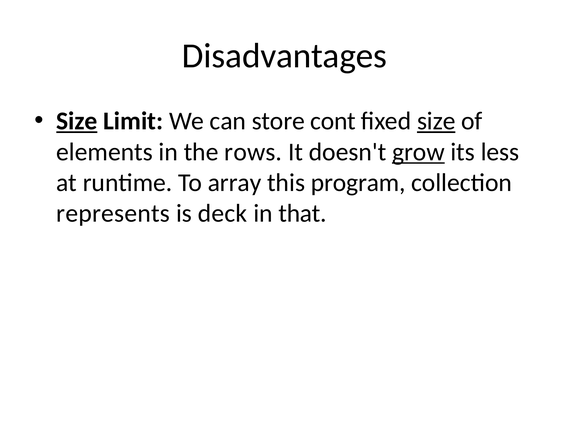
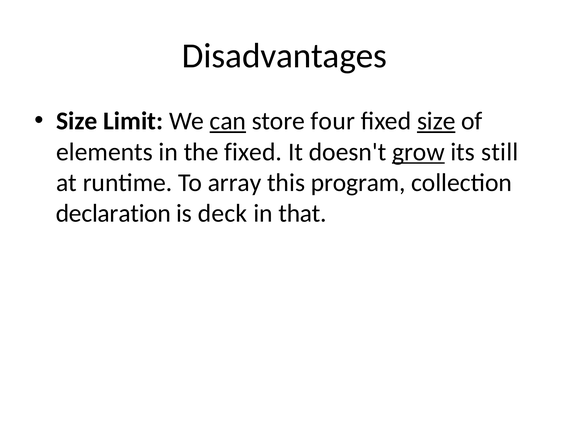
Size underline: present -> none (77, 121)
can underline: none -> present (228, 121)
cont: cont -> four (333, 121)
the rows: rows -> fixed (253, 152)
less: less -> still (500, 152)
represents: represents -> declaration (113, 213)
